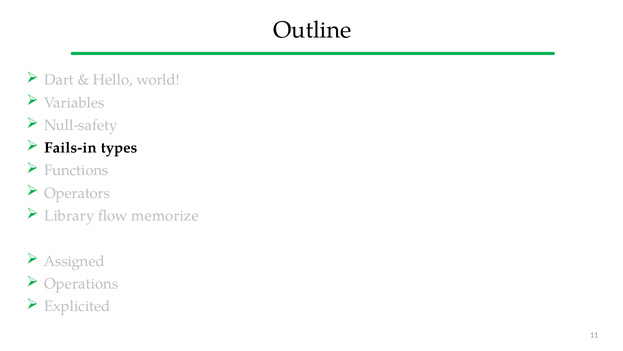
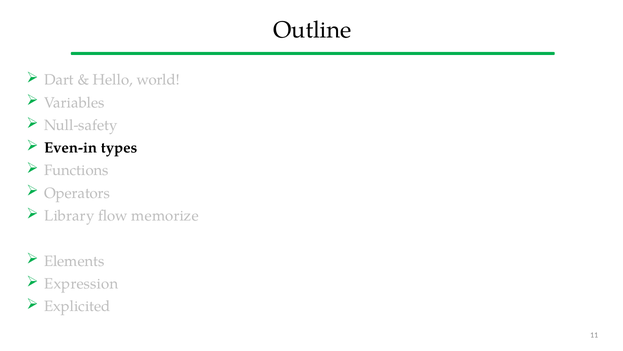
Fails-in: Fails-in -> Even-in (71, 148)
Assigned: Assigned -> Elements (74, 261)
Operations: Operations -> Expression (81, 283)
